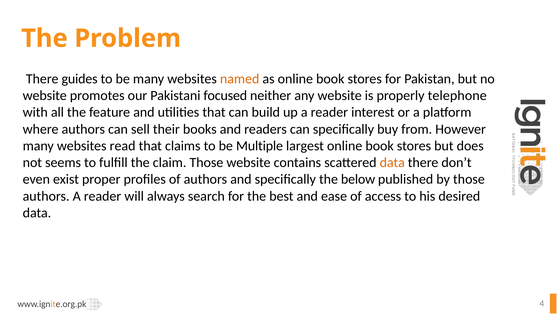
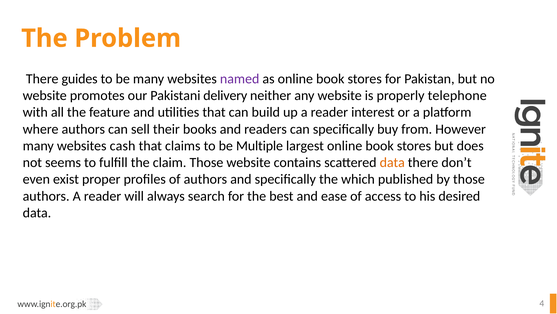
named colour: orange -> purple (240, 79)
focused: focused -> delivery (225, 95)
read: read -> cash (123, 146)
below: below -> which (358, 179)
